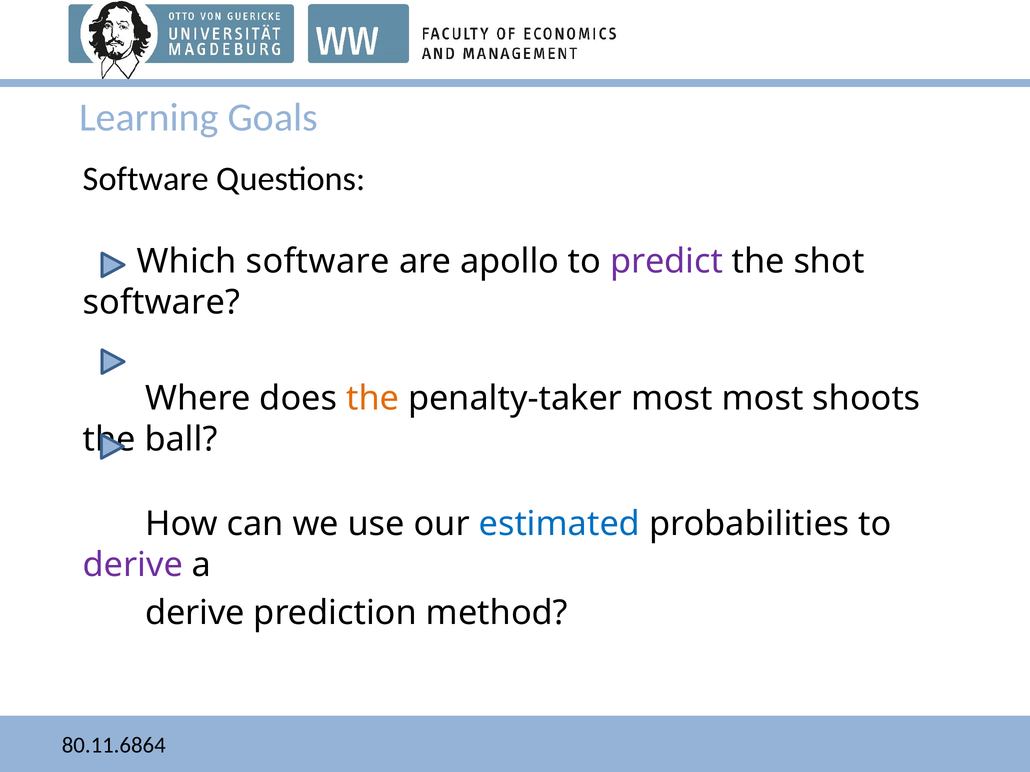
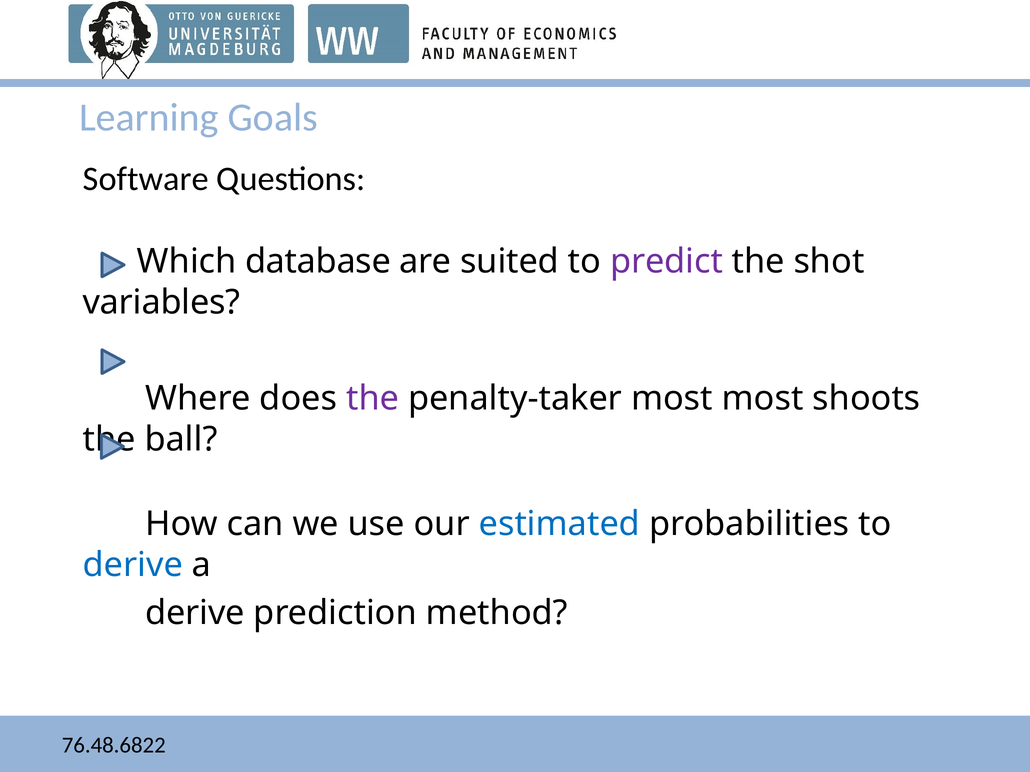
Which software: software -> database (318, 261)
apollo: apollo -> suited (510, 261)
software: software -> variables (162, 303)
the colour: orange -> purple (373, 399)
derive colour: purple -> blue (133, 565)
80.11.6864: 80.11.6864 -> 76.48.6822 (114, 746)
